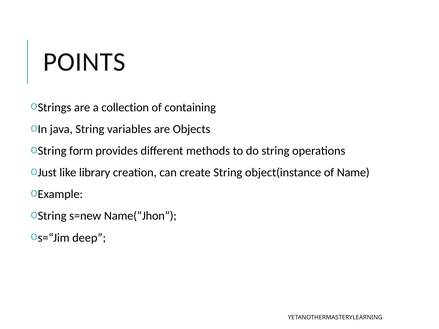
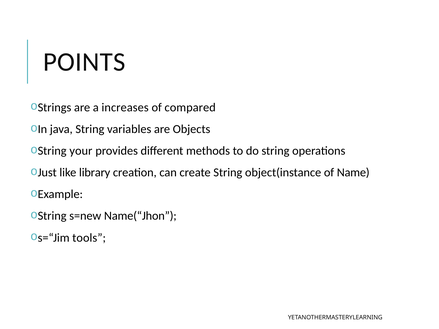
collection: collection -> increases (125, 108)
containing: containing -> compared (190, 108)
form: form -> your (81, 151)
deep: deep -> tools (89, 238)
